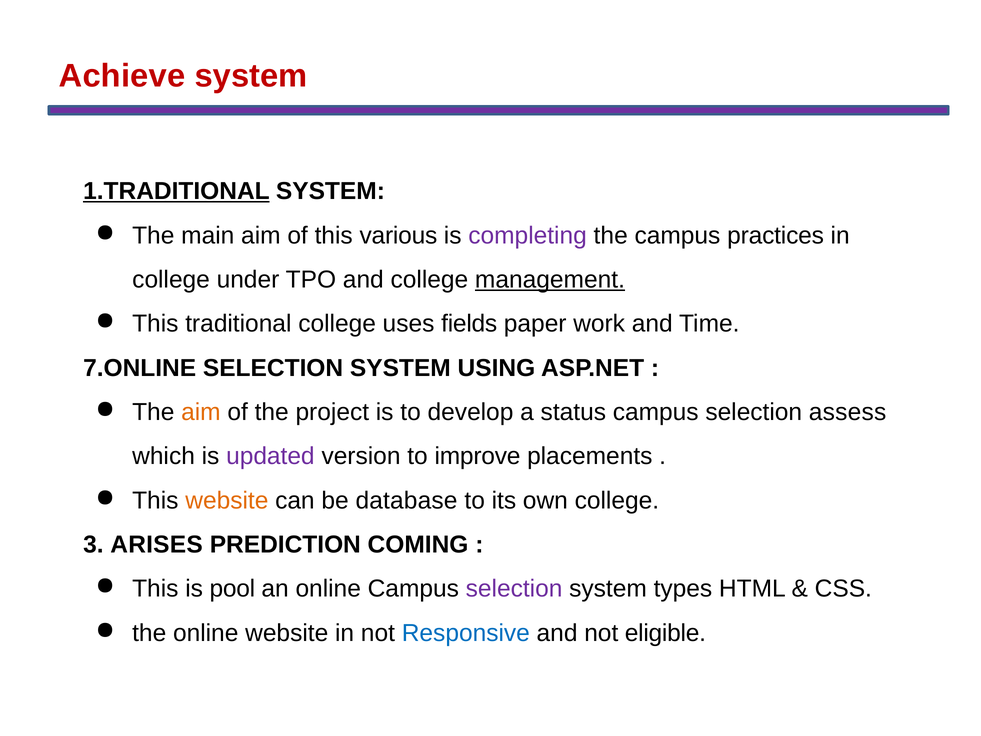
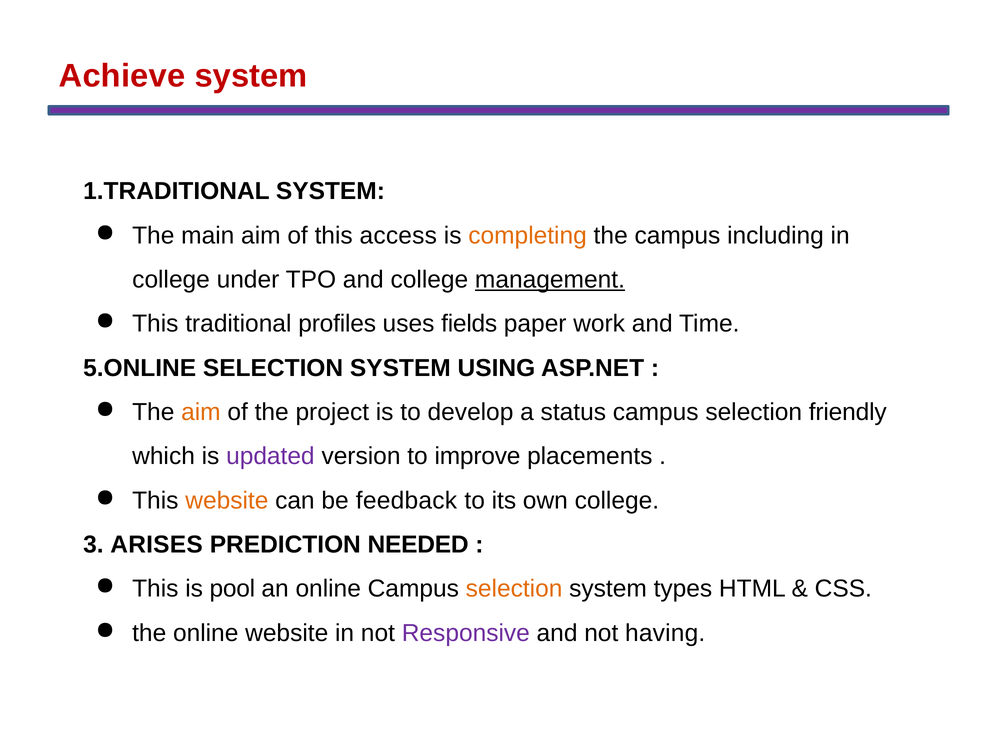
1.TRADITIONAL underline: present -> none (176, 191)
various: various -> access (398, 235)
completing colour: purple -> orange (528, 235)
practices: practices -> including (776, 235)
traditional college: college -> profiles (337, 324)
7.ONLINE: 7.ONLINE -> 5.ONLINE (140, 368)
assess: assess -> friendly (848, 412)
database: database -> feedback (406, 500)
COMING: COMING -> NEEDED (418, 544)
selection colour: purple -> orange (514, 589)
Responsive colour: blue -> purple (466, 633)
eligible: eligible -> having (665, 633)
